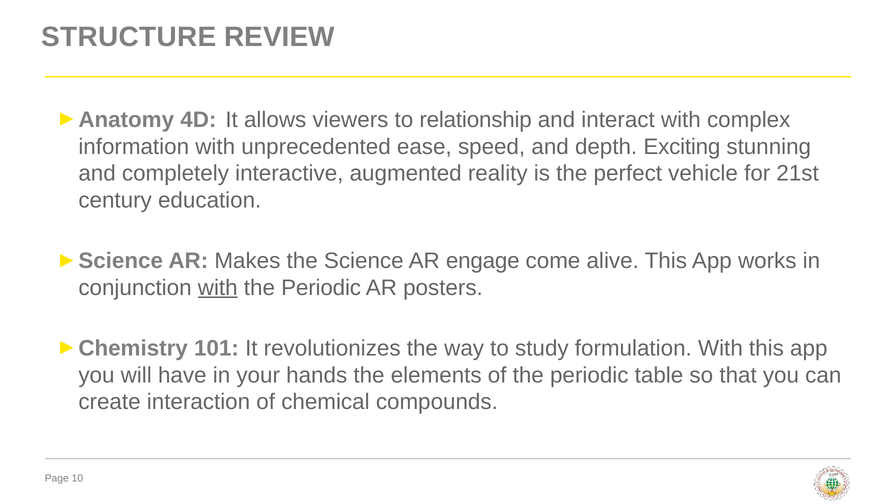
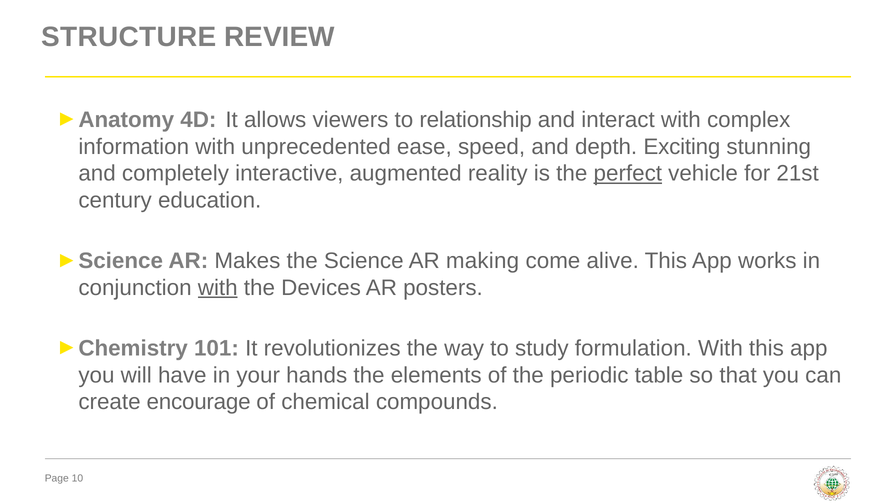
perfect underline: none -> present (628, 174)
engage: engage -> making (483, 261)
Periodic: Periodic -> Devices (321, 288)
interaction: interaction -> encourage (199, 402)
